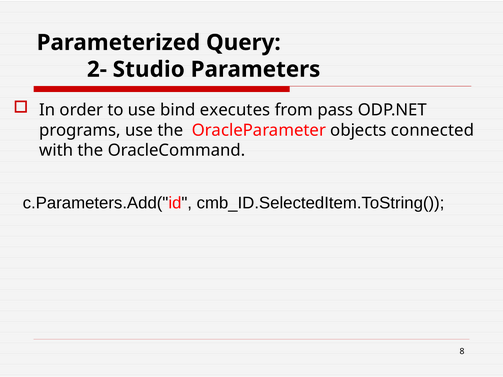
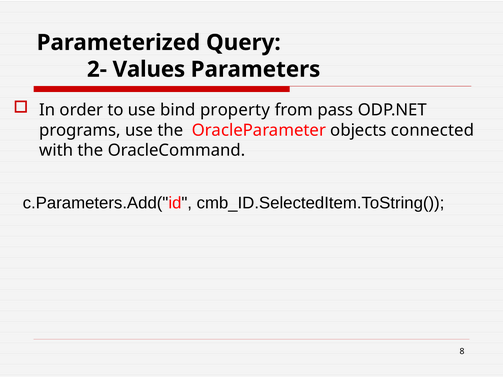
Studio: Studio -> Values (149, 69)
executes: executes -> property (235, 110)
